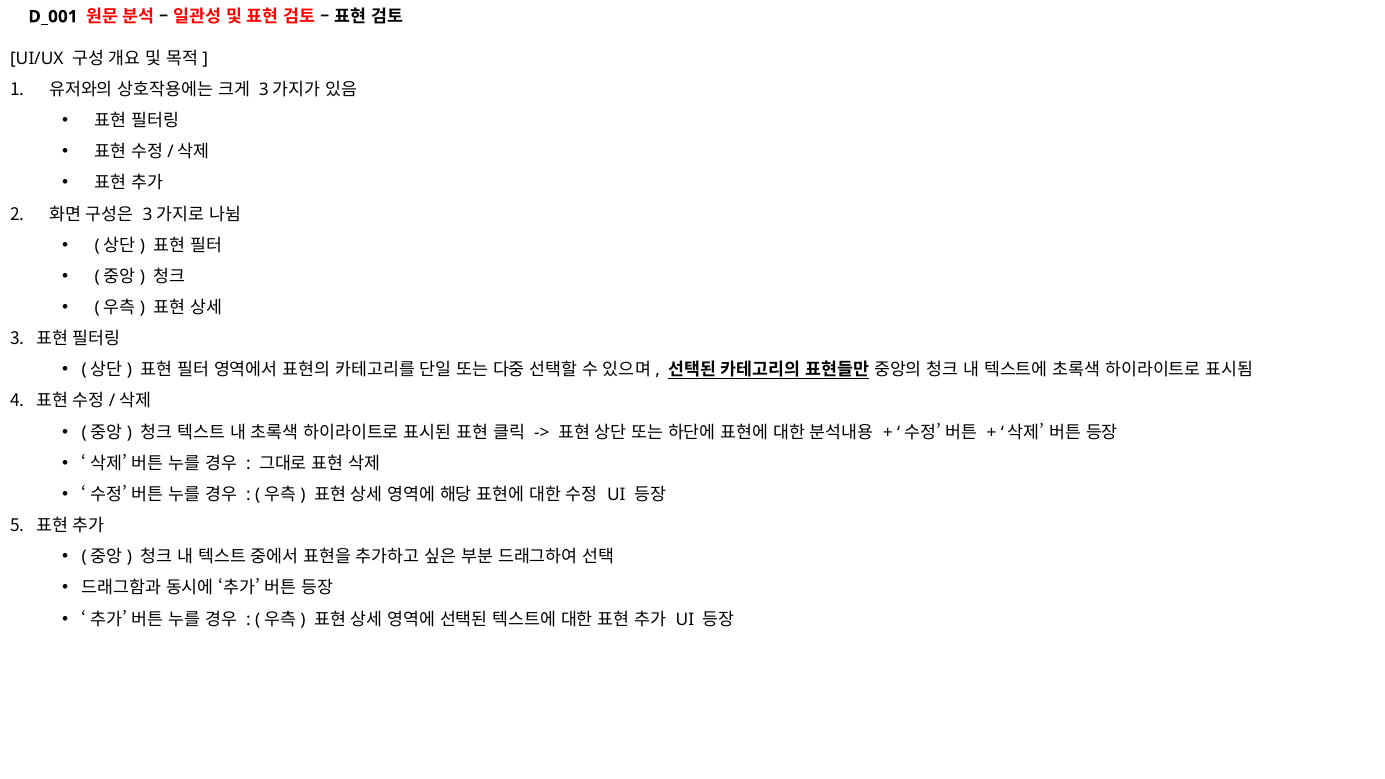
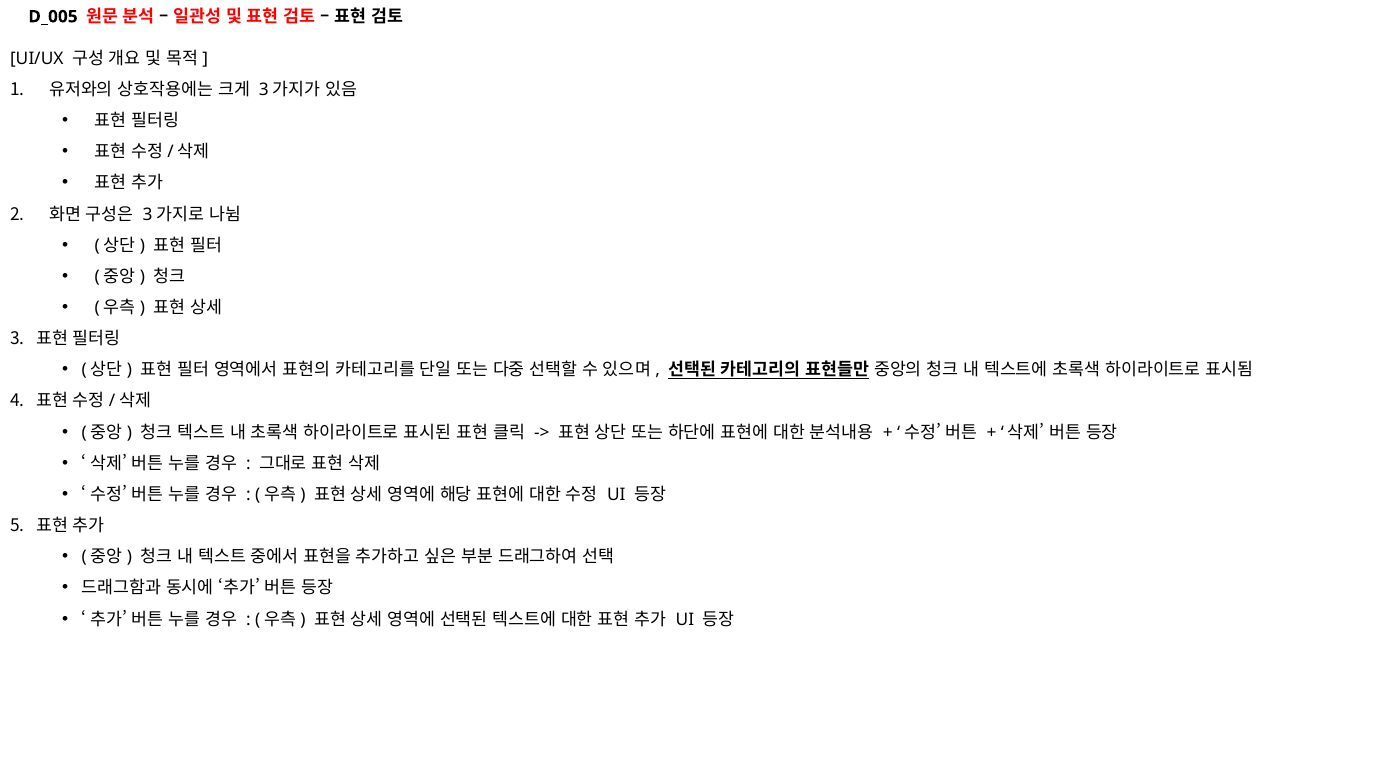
D_001: D_001 -> D_005 (53, 17)
